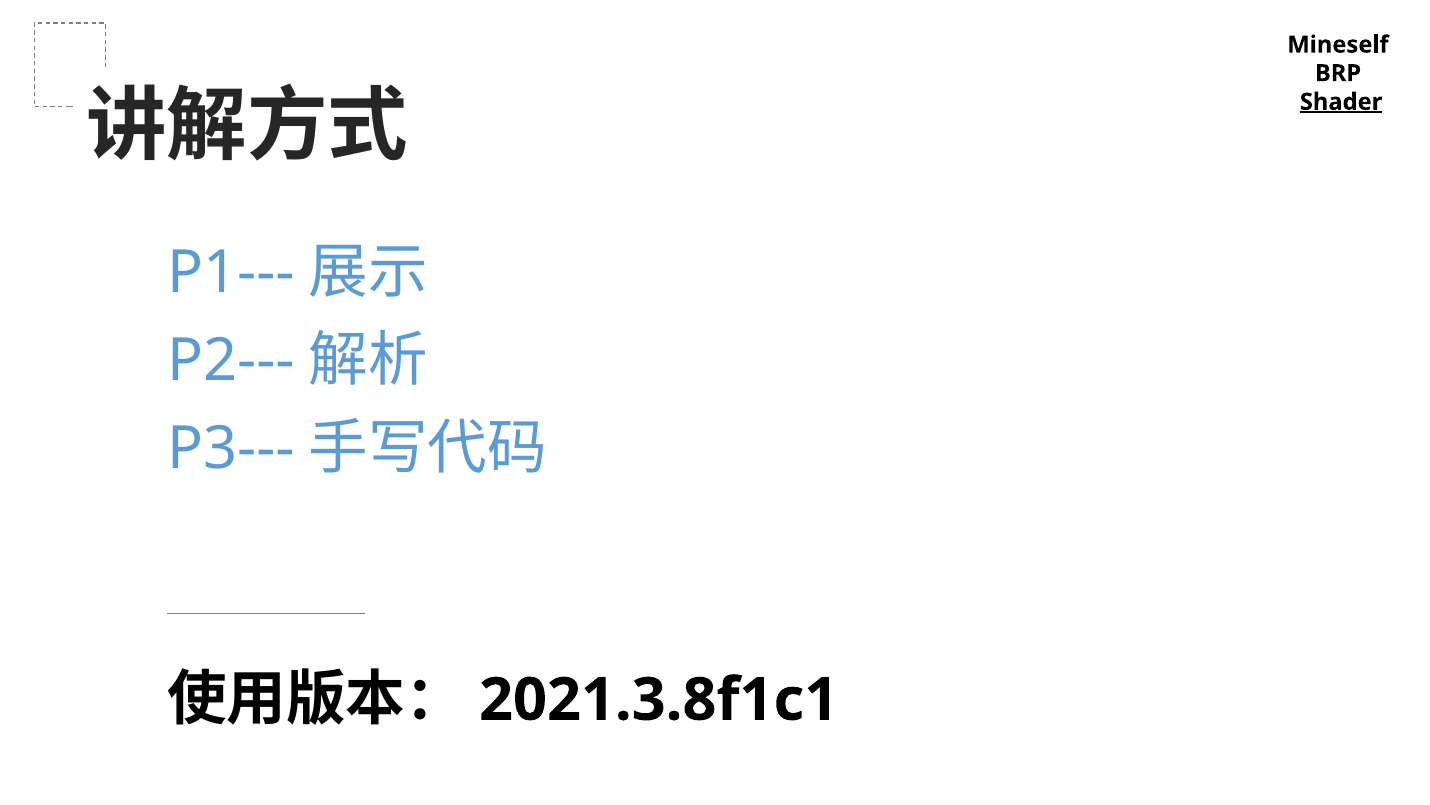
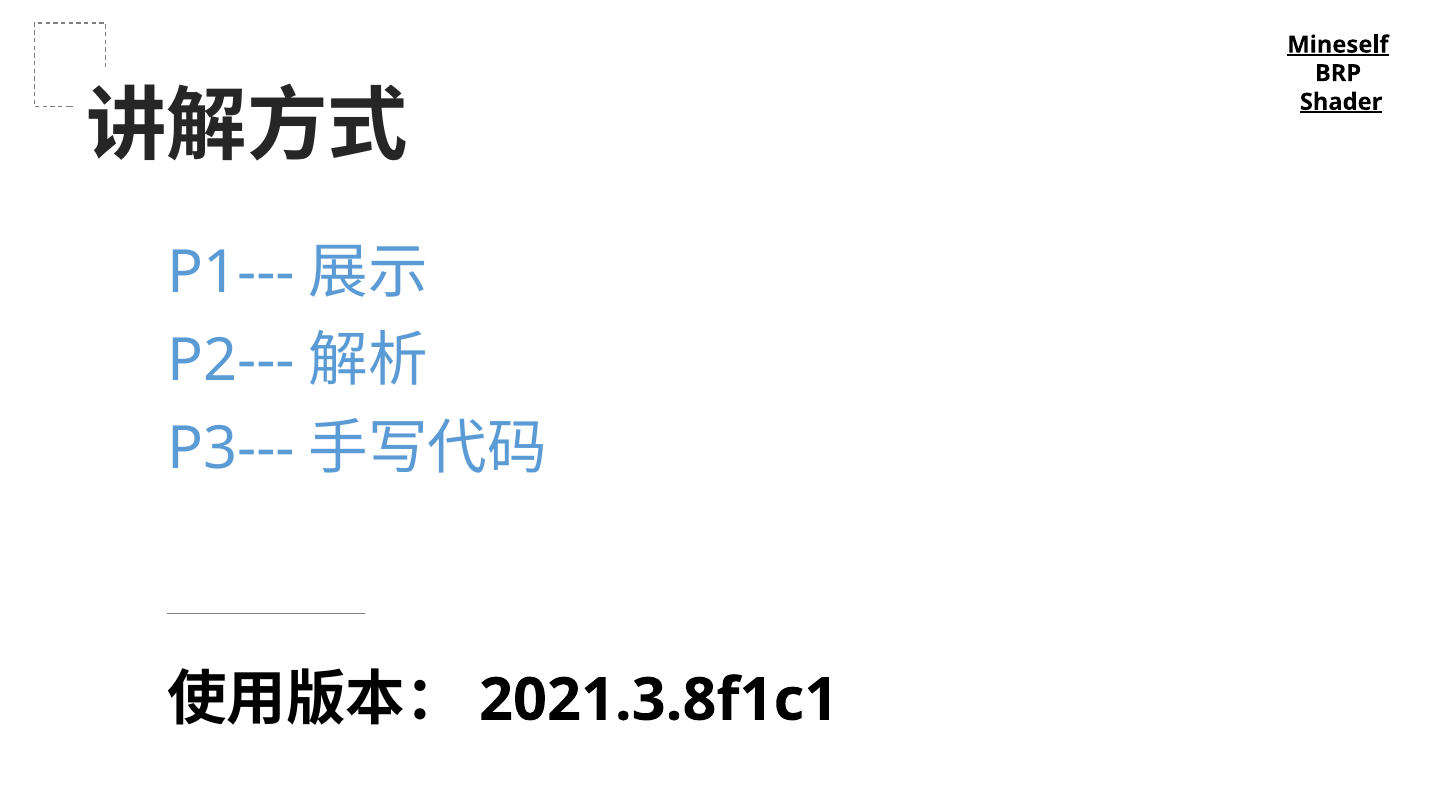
Mineself underline: none -> present (1338, 45)
